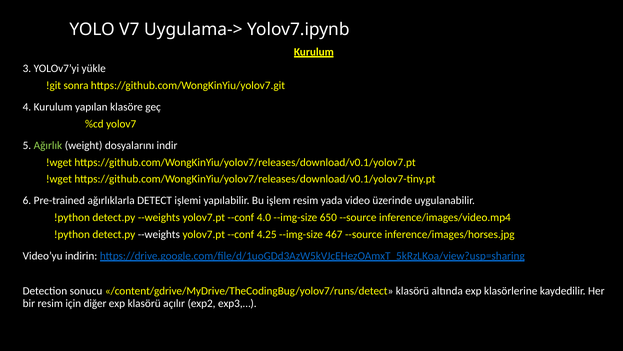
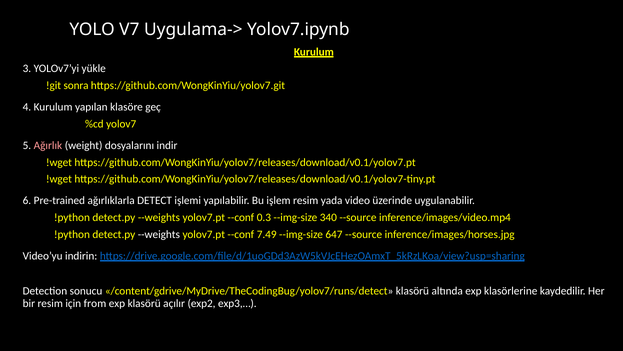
Ağırlık colour: light green -> pink (48, 145)
4.0: 4.0 -> 0.3 (264, 217)
650: 650 -> 340 (328, 217)
4.25: 4.25 -> 7.49 (267, 234)
467: 467 -> 647 (334, 234)
diğer: diğer -> from (95, 303)
